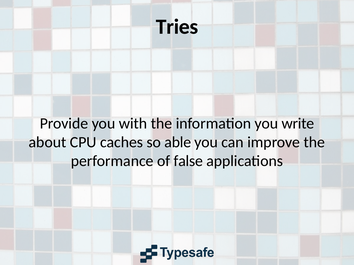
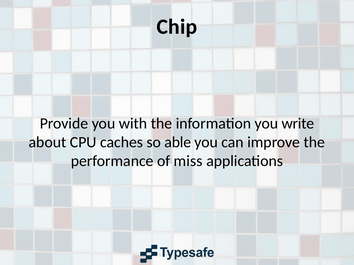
Tries: Tries -> Chip (177, 27)
false: false -> miss (188, 161)
